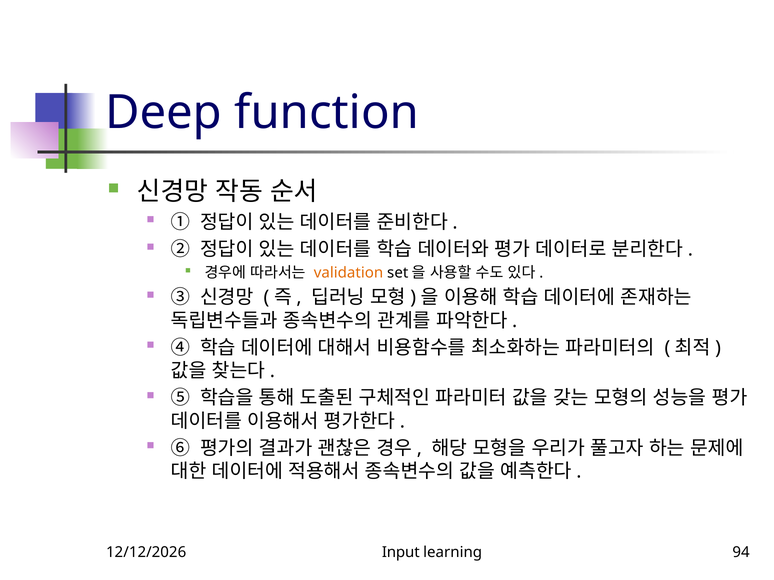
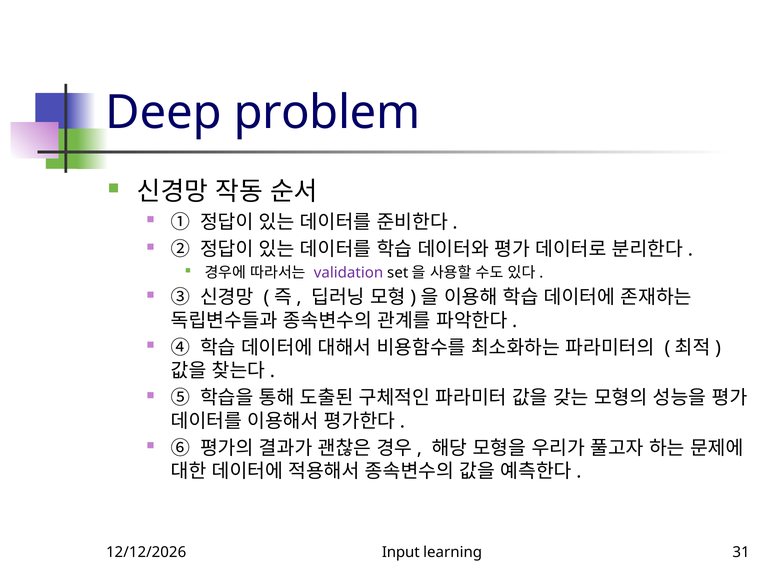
function: function -> problem (327, 113)
validation colour: orange -> purple (349, 273)
94: 94 -> 31 (741, 553)
